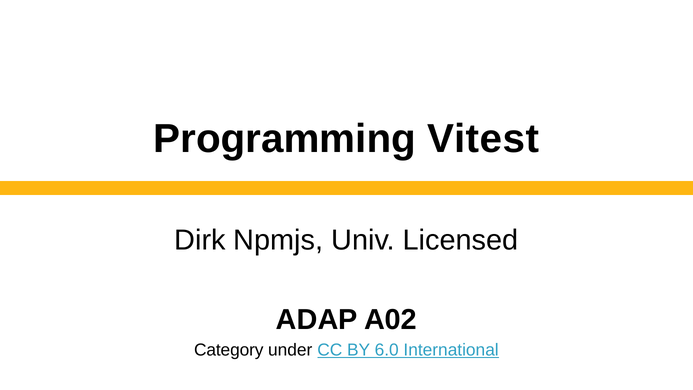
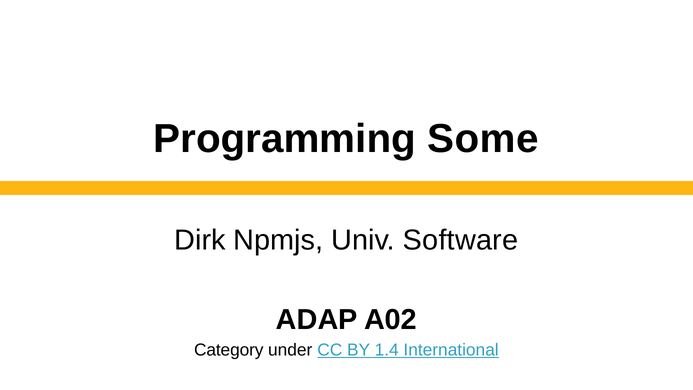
Vitest: Vitest -> Some (483, 139)
Licensed: Licensed -> Software (461, 240)
6.0: 6.0 -> 1.4 (387, 350)
